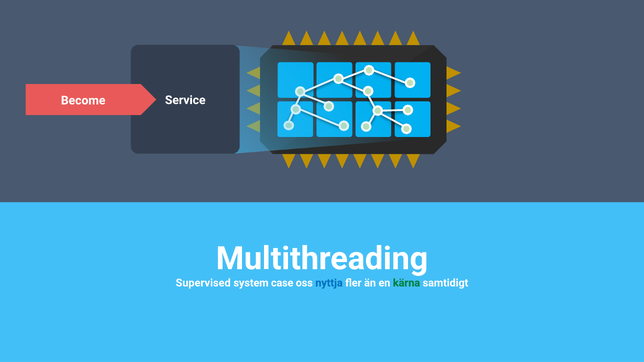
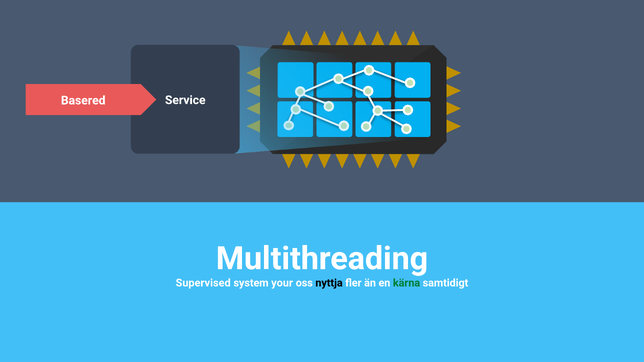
Become: Become -> Basered (83, 100)
case: case -> your (282, 283)
nyttja colour: blue -> black (329, 283)
